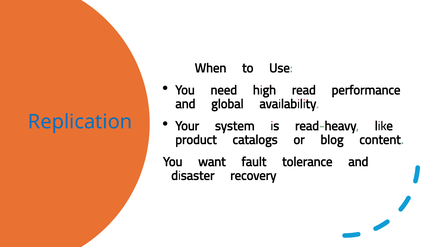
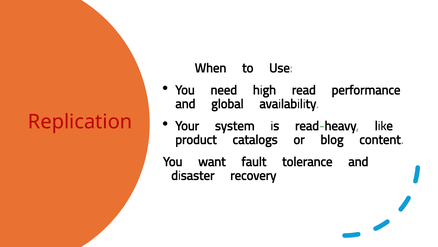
Replication colour: blue -> red (80, 121)
